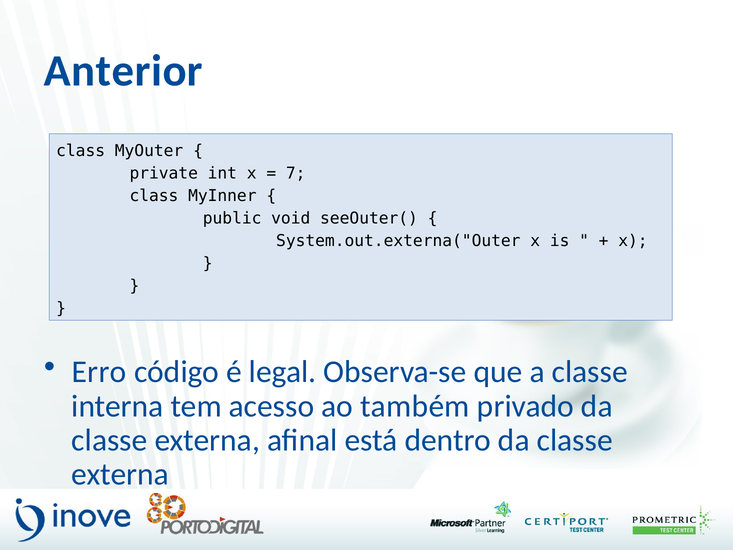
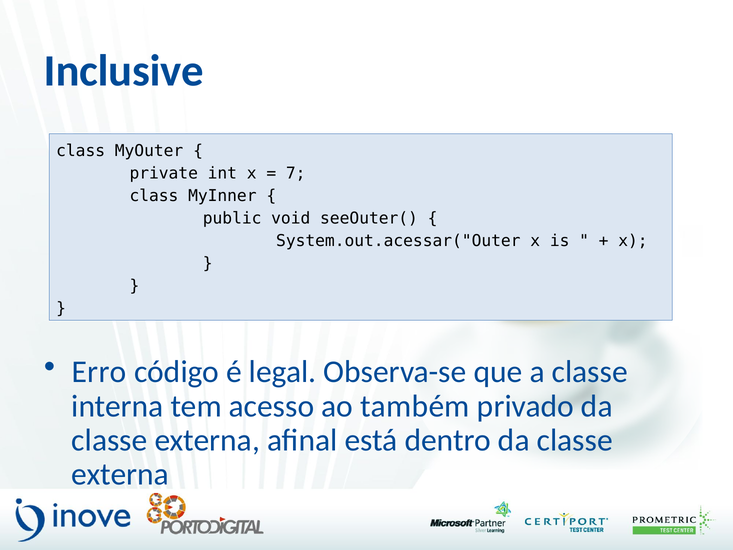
Anterior: Anterior -> Inclusive (124, 71)
System.out.externa("Outer: System.out.externa("Outer -> System.out.acessar("Outer (398, 241)
